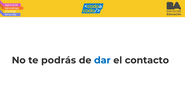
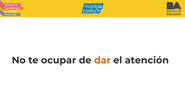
podrás: podrás -> ocupar (59, 60)
dar colour: blue -> orange (102, 60)
contacto: contacto -> atención (147, 60)
